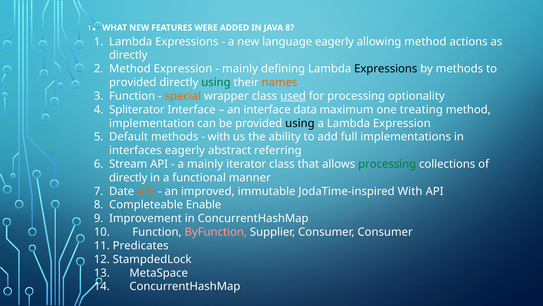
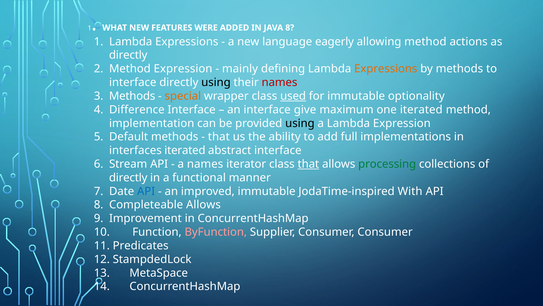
Expressions colour: black -> orange (386, 69)
provided: provided -> interface (133, 82)
using colour: green -> black (216, 82)
names colour: orange -> red (279, 82)
Function: Function -> Methods (132, 96)
for processing: processing -> immutable (356, 96)
Spliterator: Spliterator -> Difference (137, 109)
data: data -> give (305, 109)
one treating: treating -> iterated (421, 109)
with: with -> that (219, 137)
interfaces eagerly: eagerly -> iterated (185, 150)
abstract referring: referring -> interface (278, 150)
a mainly: mainly -> names (205, 164)
that underline: none -> present (308, 164)
API colour: orange -> blue (146, 191)
Completeable Enable: Enable -> Allows (203, 205)
